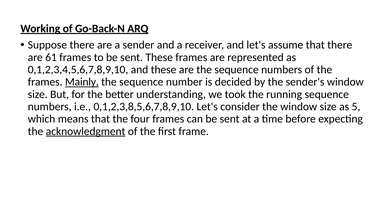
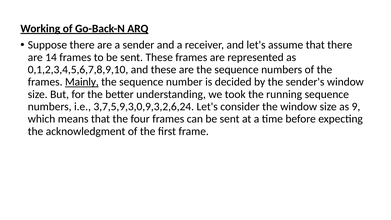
61: 61 -> 14 (51, 57)
0,1,2,3,8,5,6,7,8,9,10: 0,1,2,3,8,5,6,7,8,9,10 -> 3,7,5,9,3,0,9,3,2,6,24 (144, 107)
5: 5 -> 9 (356, 107)
acknowledgment underline: present -> none (86, 131)
